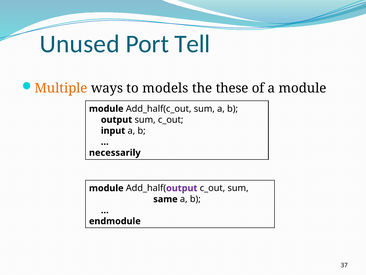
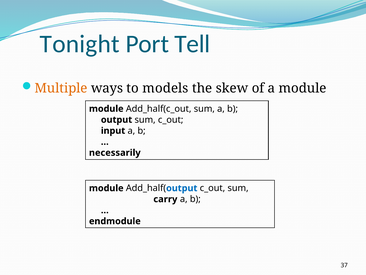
Unused: Unused -> Tonight (80, 44)
these: these -> skew (232, 88)
output colour: purple -> blue (182, 188)
same: same -> carry (165, 199)
